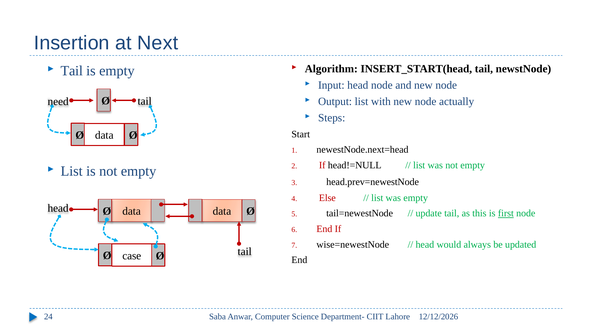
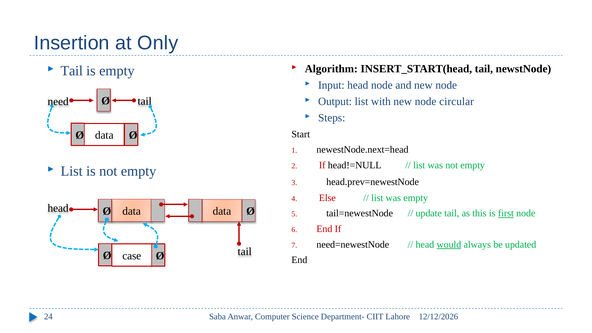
Next: Next -> Only (158, 43)
actually: actually -> circular (457, 102)
wise=newestNode: wise=newestNode -> need=newestNode (353, 244)
would underline: none -> present (449, 244)
